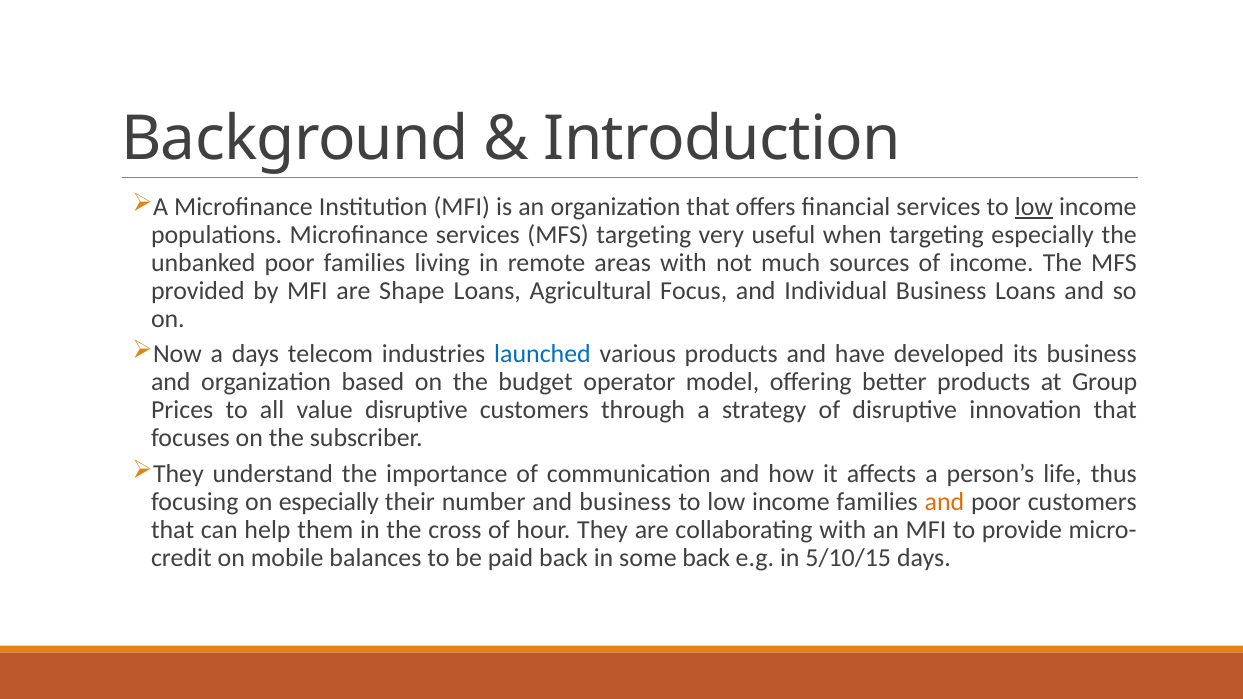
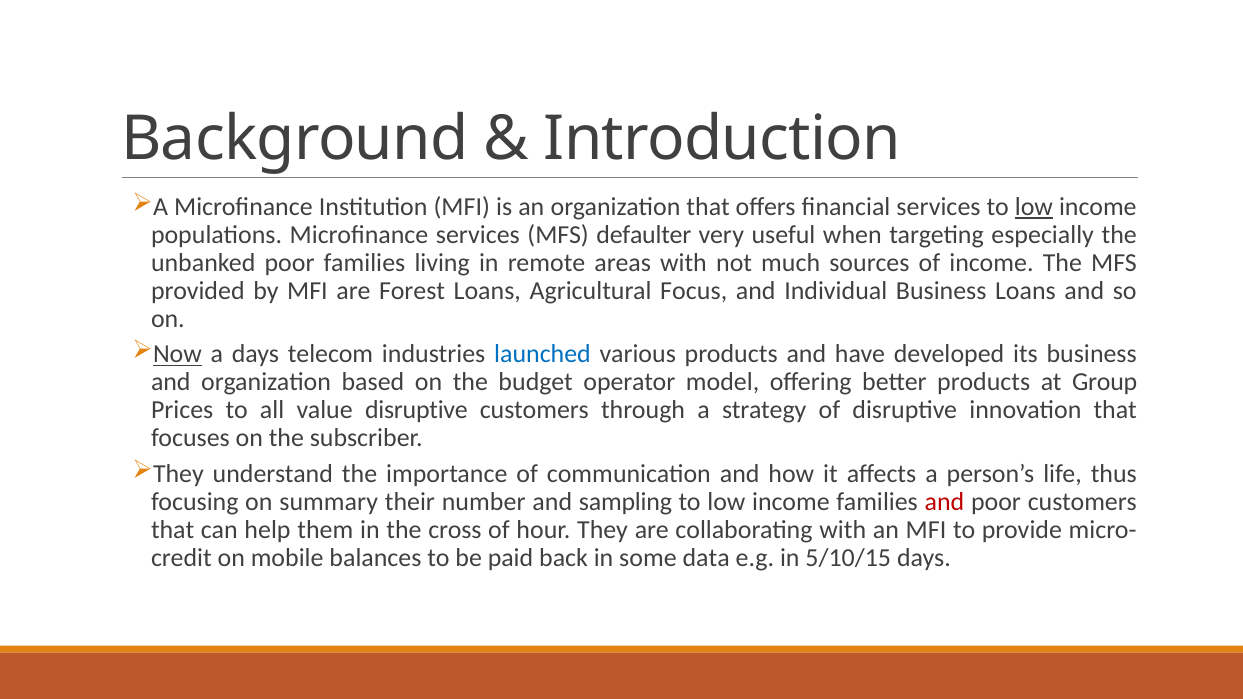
MFS targeting: targeting -> defaulter (644, 235)
Shape: Shape -> Forest (412, 291)
Now underline: none -> present (177, 354)
on especially: especially -> summary (329, 502)
and business: business -> sampling (625, 502)
and colour: orange -> red (944, 502)
some back: back -> data (706, 558)
